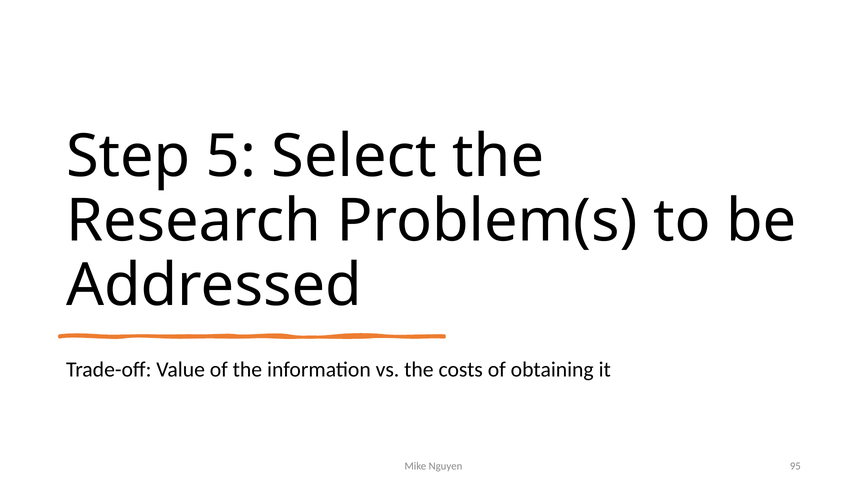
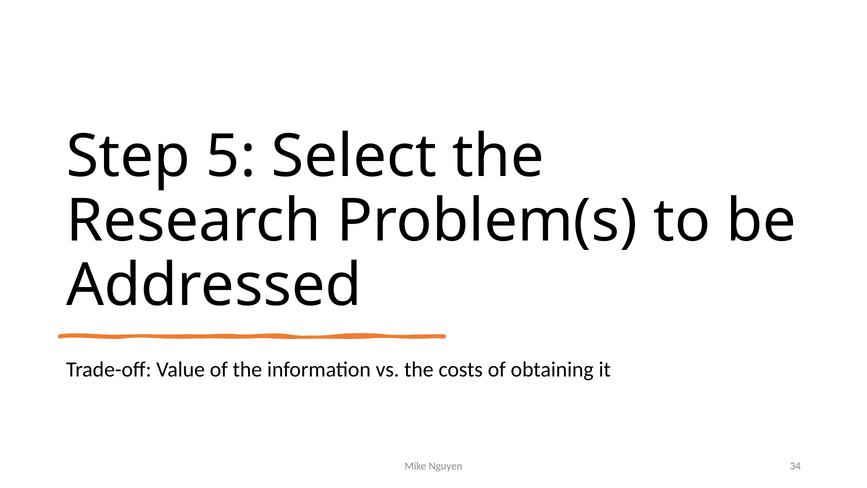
95: 95 -> 34 (795, 466)
